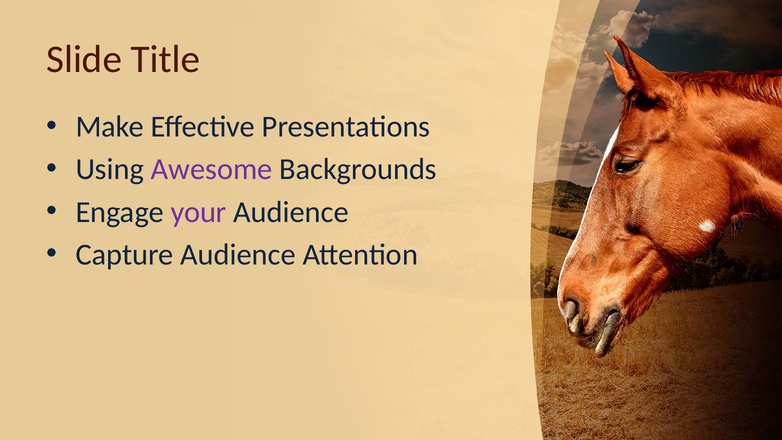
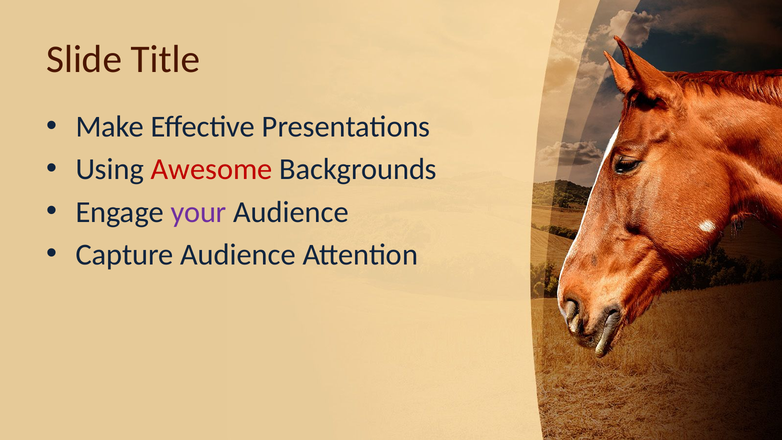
Awesome colour: purple -> red (212, 169)
